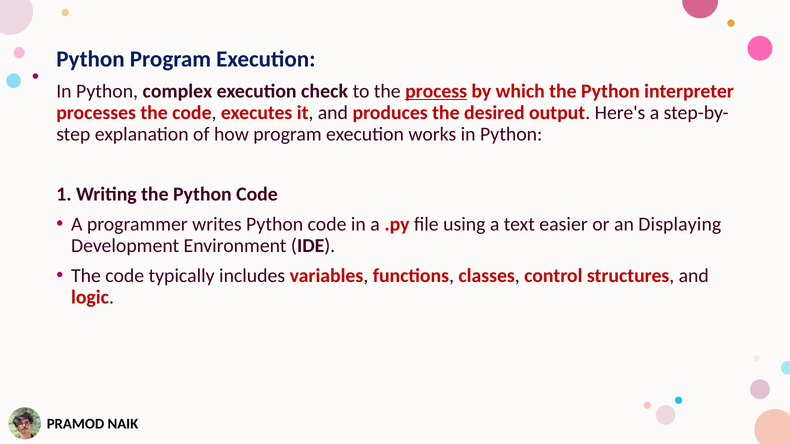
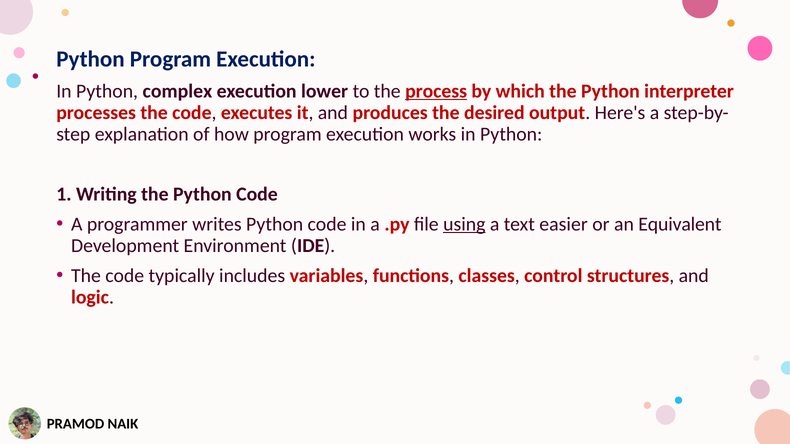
check: check -> lower (325, 91)
using underline: none -> present (464, 224)
Displaying: Displaying -> Equivalent (680, 224)
